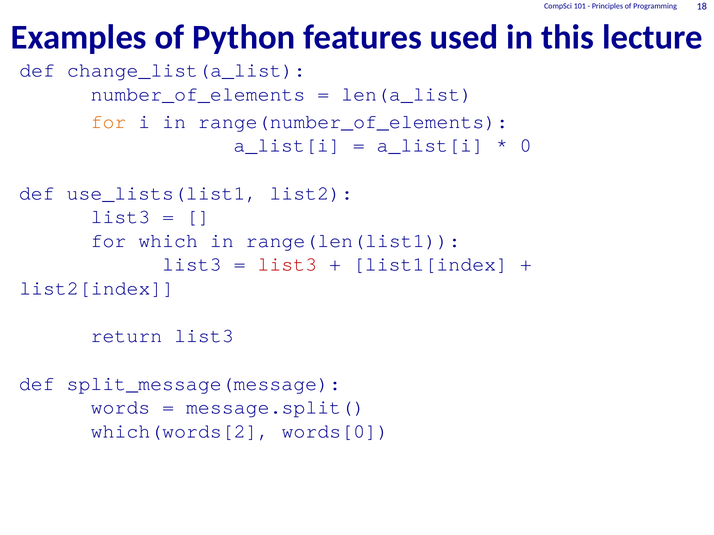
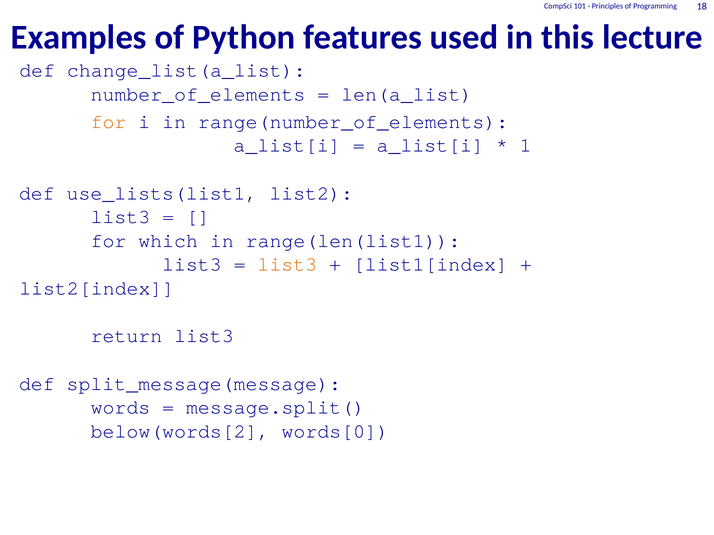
0: 0 -> 1 (526, 145)
list3 colour: red -> orange (287, 265)
which(words[2: which(words[2 -> below(words[2 (180, 432)
